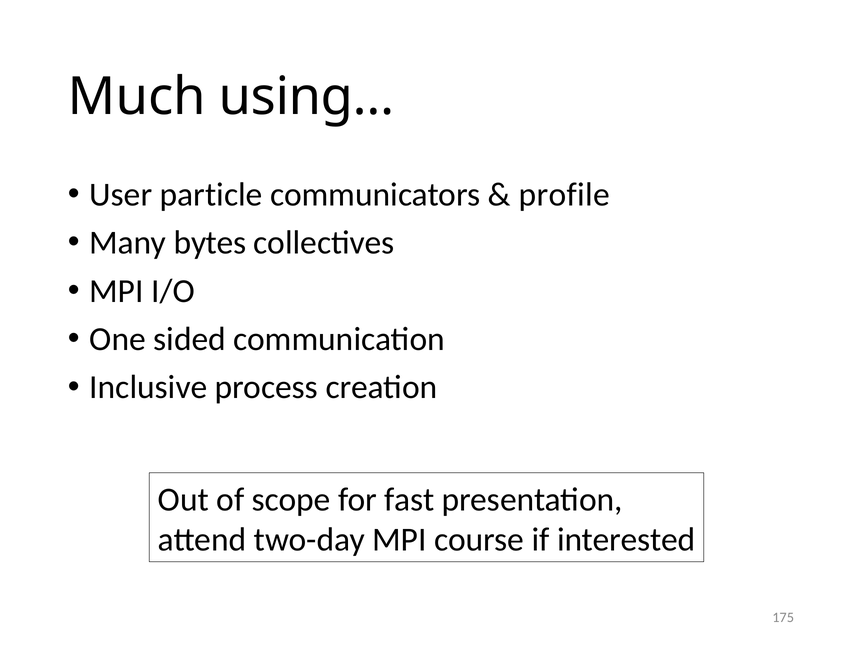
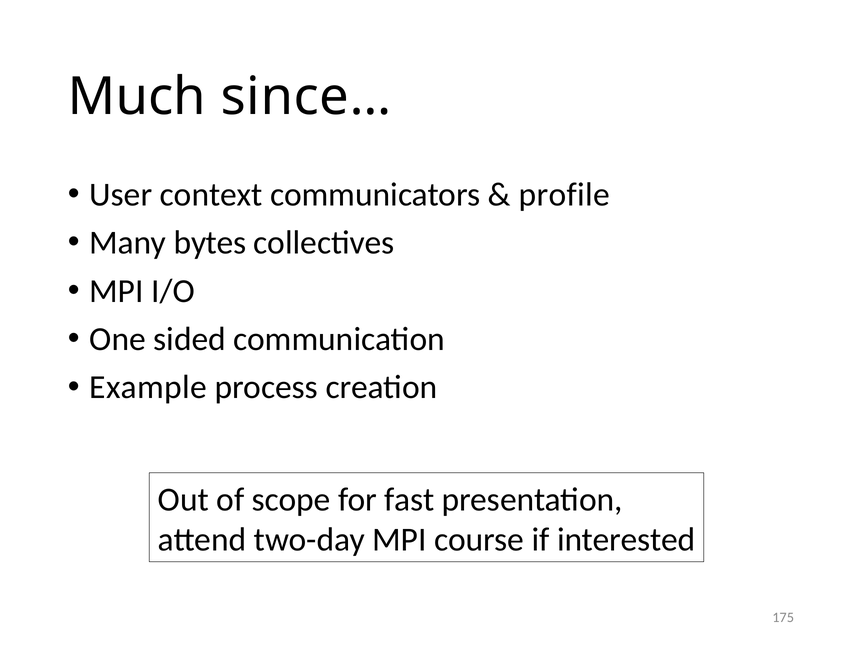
using…: using… -> since… (306, 97)
particle: particle -> context (211, 194)
Inclusive: Inclusive -> Example (148, 387)
